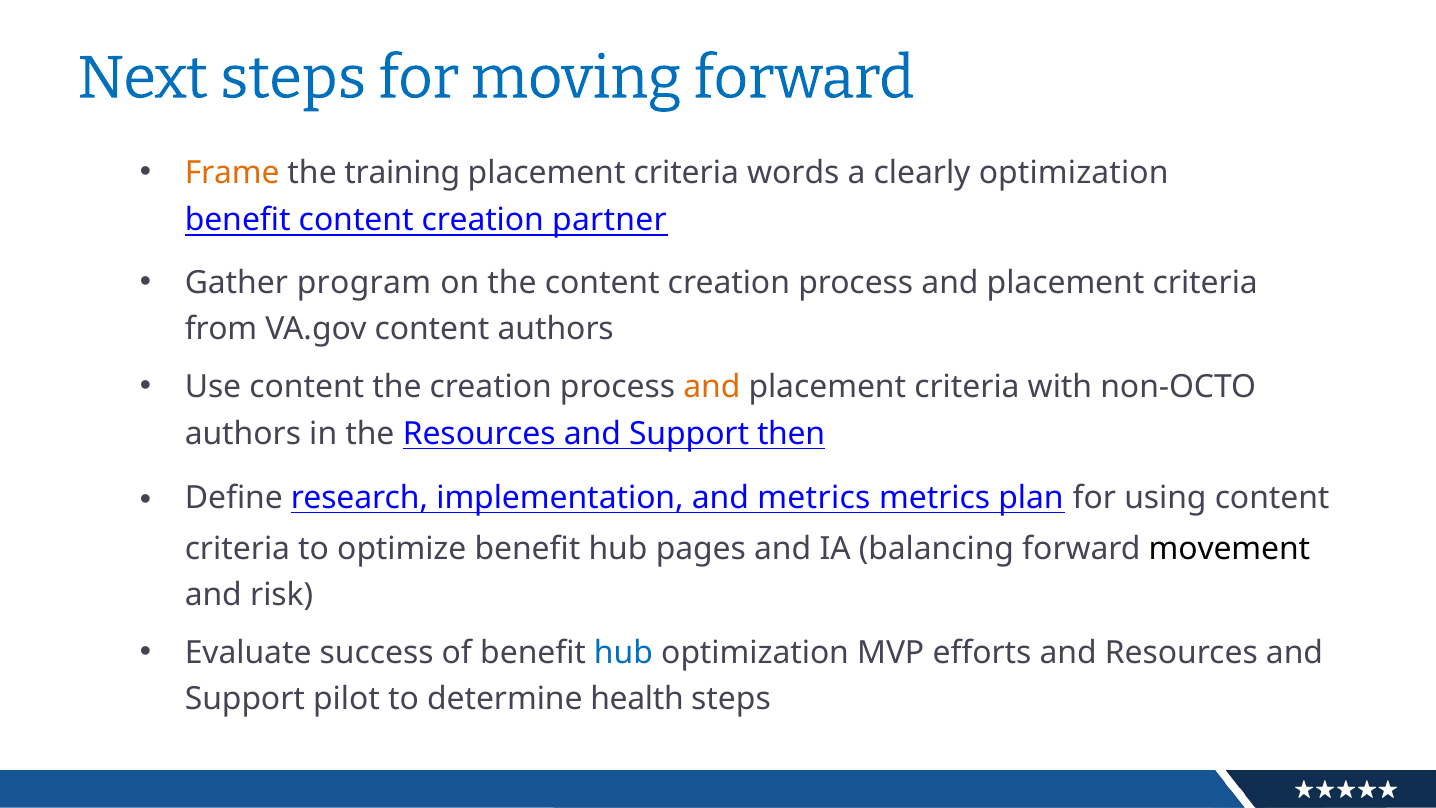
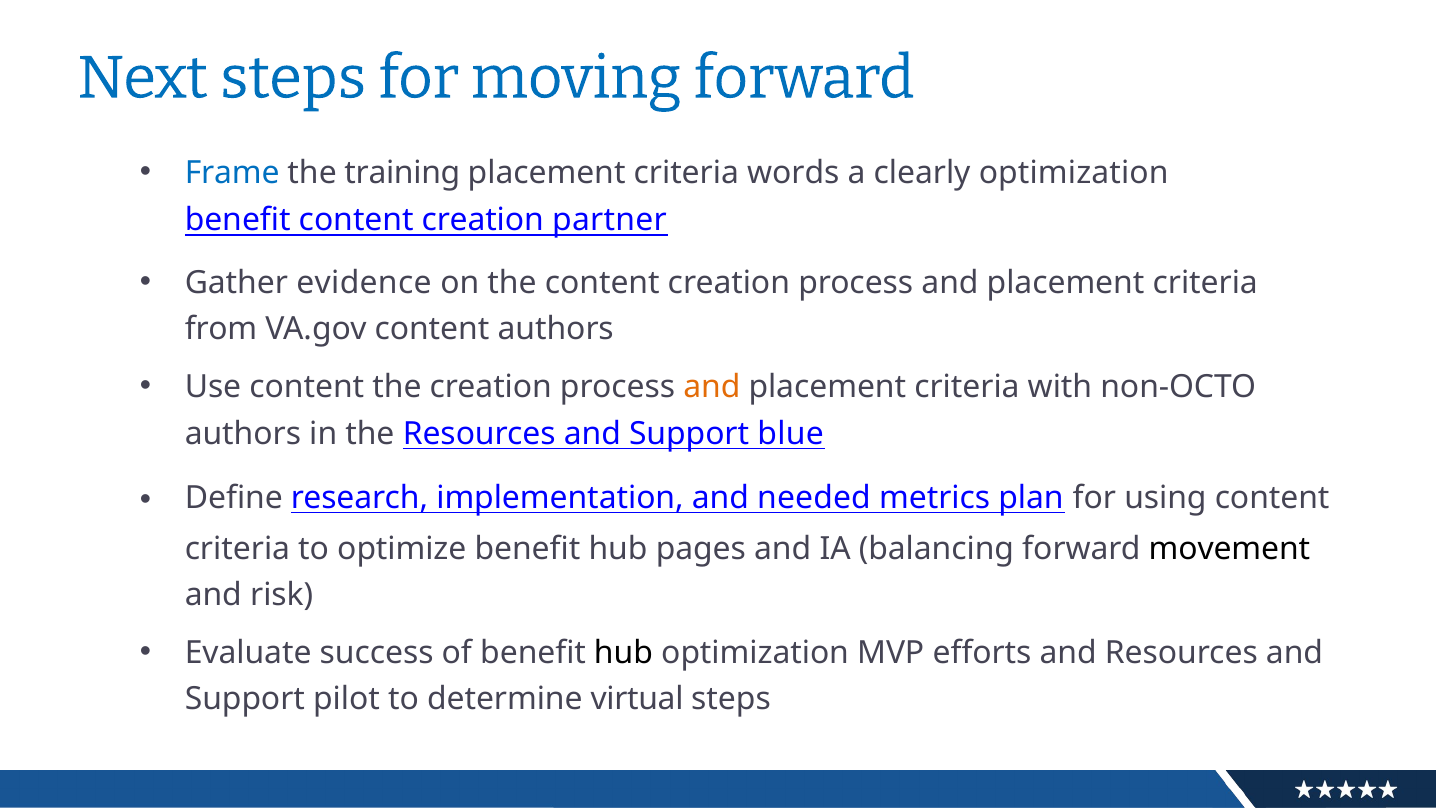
Frame colour: orange -> blue (232, 173)
program: program -> evidence (364, 283)
then: then -> blue (791, 434)
and metrics: metrics -> needed (814, 498)
hub colour: blue -> black (624, 653)
health: health -> virtual (637, 698)
